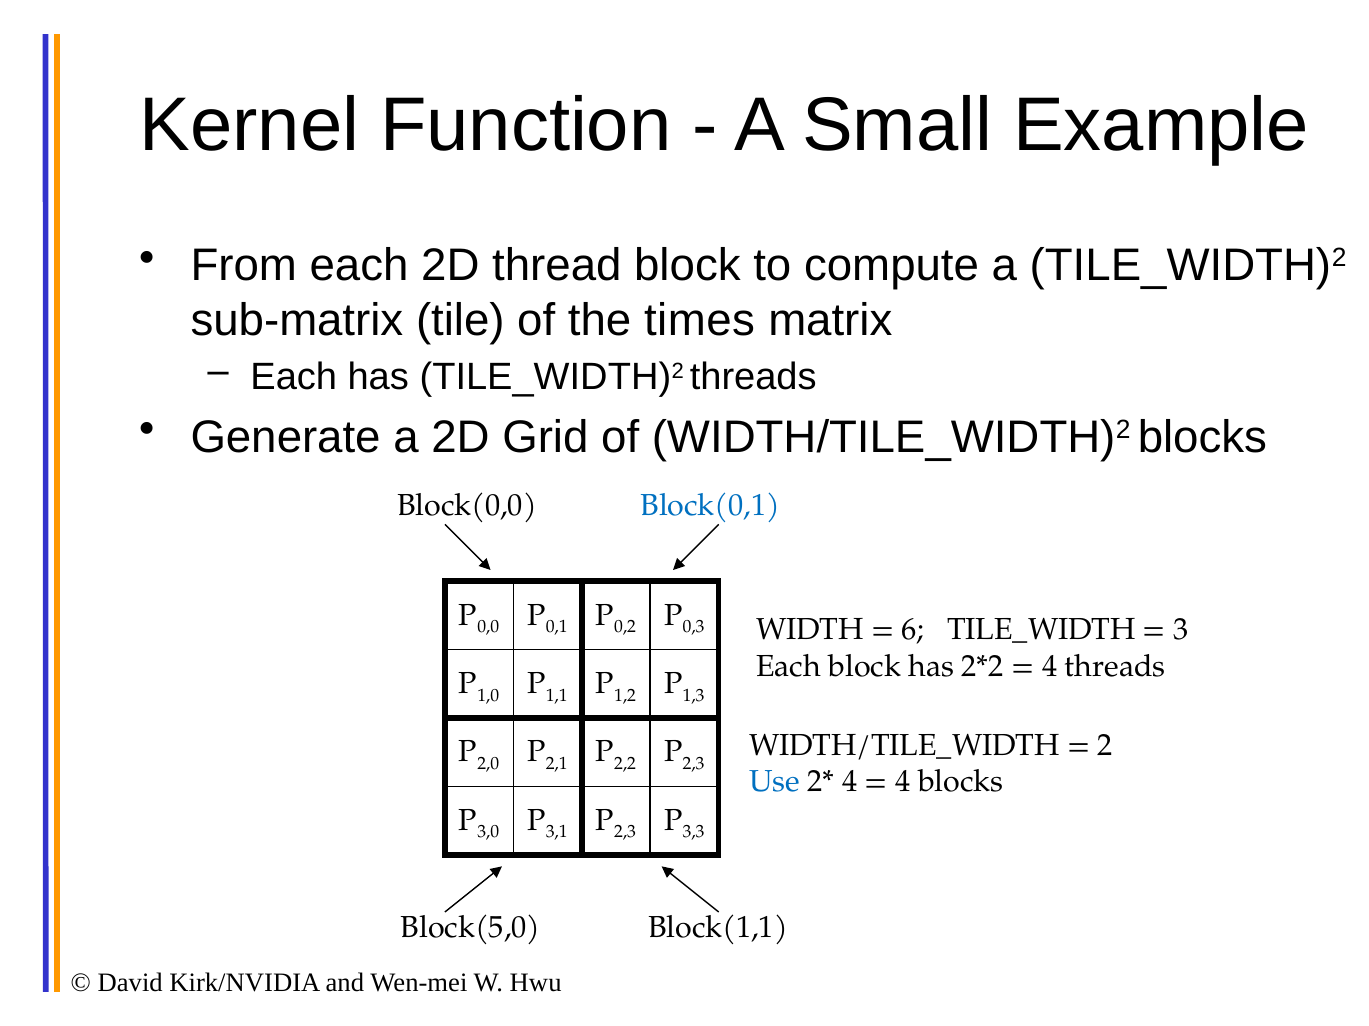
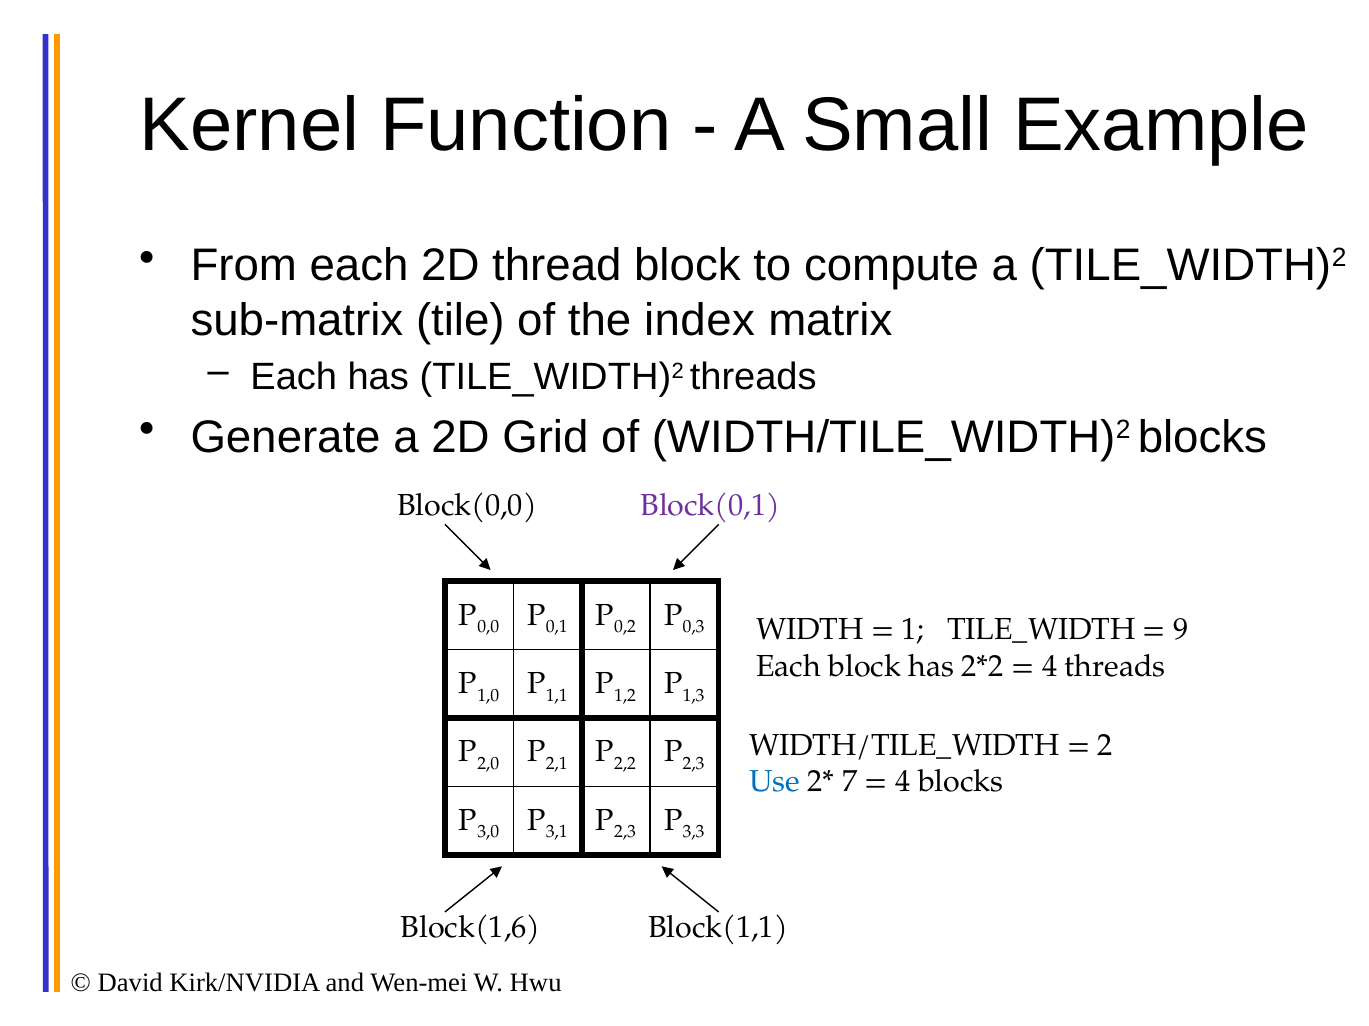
times: times -> index (700, 320)
Block(0,1 colour: blue -> purple (710, 506)
6: 6 -> 1 (913, 630)
3: 3 -> 9 (1181, 630)
4: 4 -> 7 (850, 782)
Block(5,0: Block(5,0 -> Block(1,6 (471, 928)
